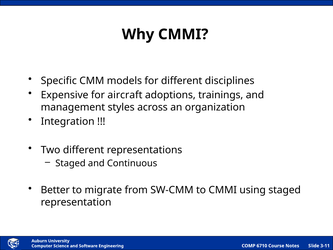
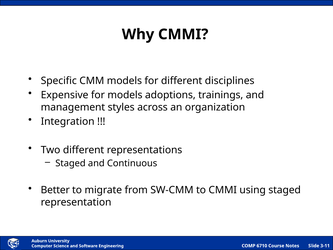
for aircraft: aircraft -> models (125, 95)
